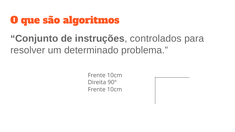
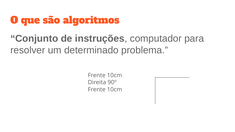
controlados: controlados -> computador (156, 39)
